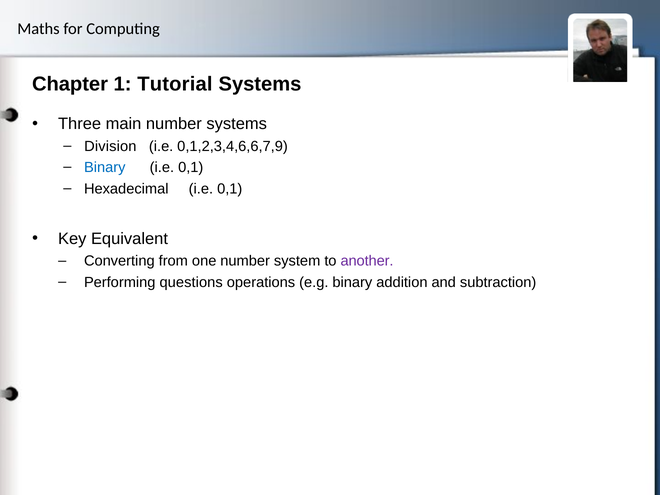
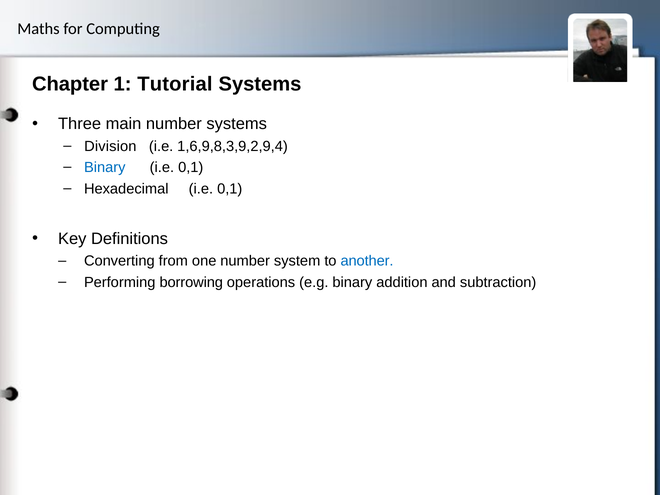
0,1,2,3,4,6,6,7,9: 0,1,2,3,4,6,6,7,9 -> 1,6,9,8,3,9,2,9,4 (233, 146)
Equivalent: Equivalent -> Definitions (129, 239)
another colour: purple -> blue (367, 261)
questions: questions -> borrowing (191, 282)
